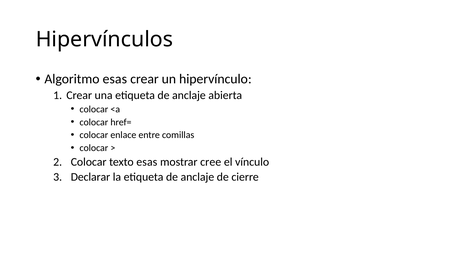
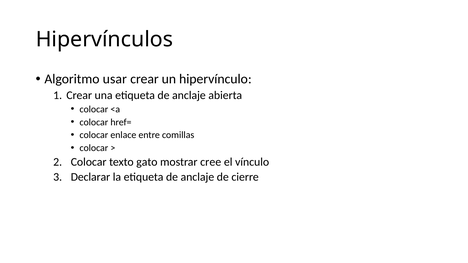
Algoritmo esas: esas -> usar (115, 79)
texto esas: esas -> gato (147, 162)
